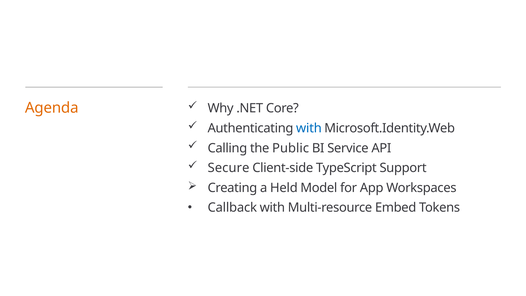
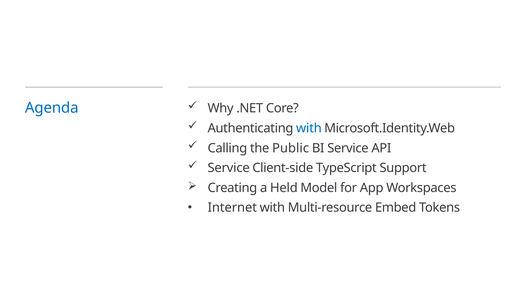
Agenda colour: orange -> blue (52, 108)
Secure: Secure -> Service (229, 168)
Callback: Callback -> Internet (232, 208)
